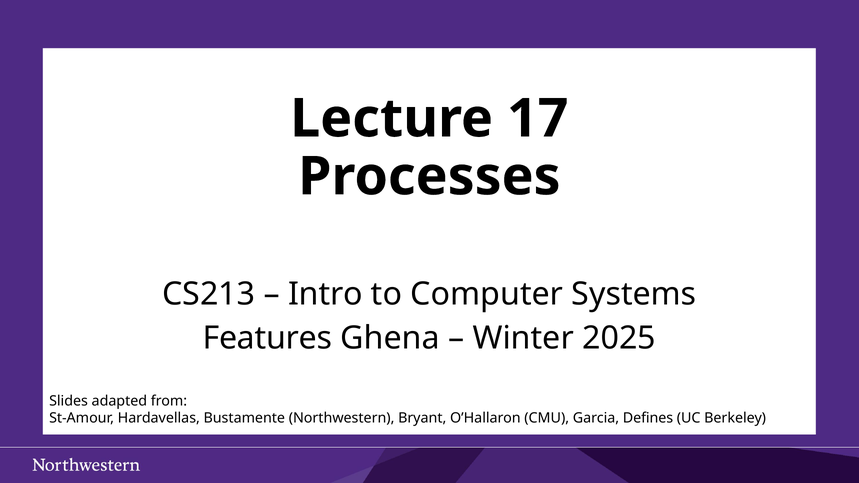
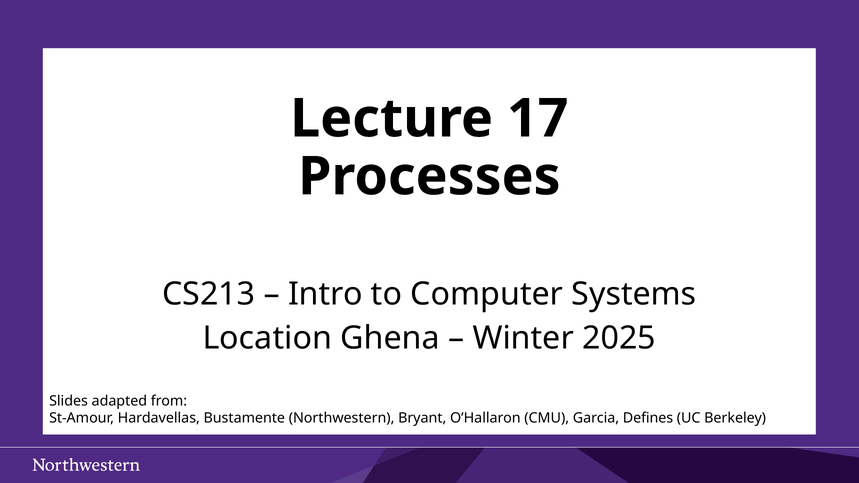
Features: Features -> Location (267, 338)
